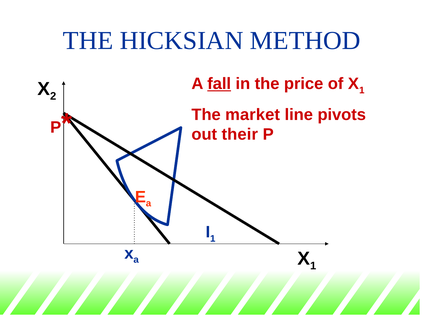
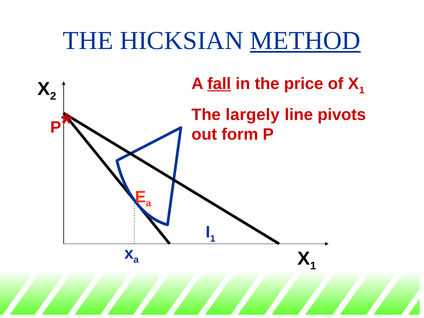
METHOD underline: none -> present (305, 41)
market: market -> largely (253, 115)
their: their -> form (240, 134)
